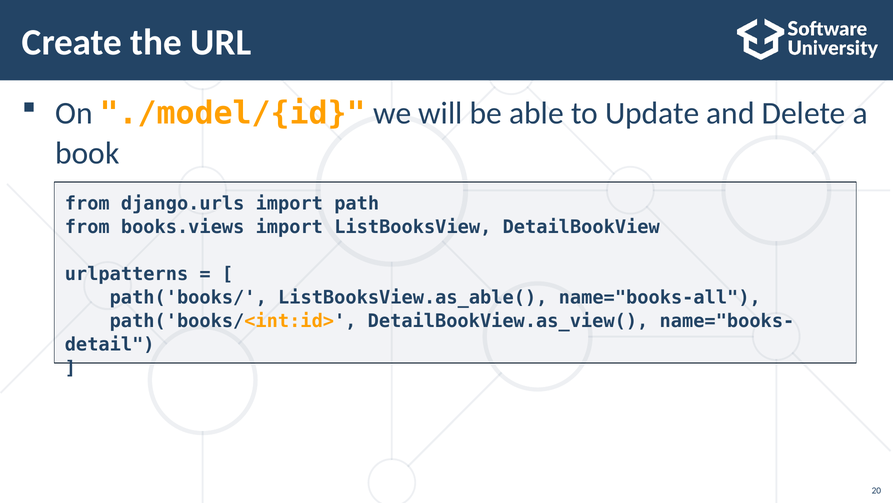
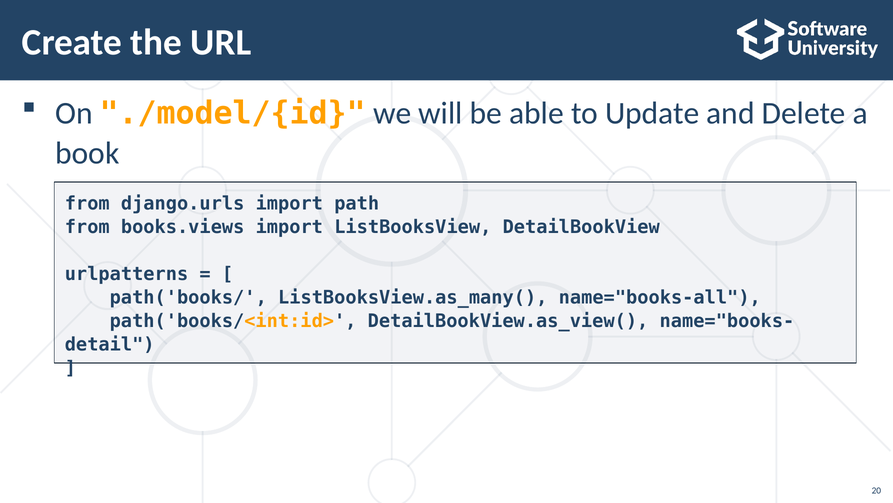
ListBooksView.as_able(: ListBooksView.as_able( -> ListBooksView.as_many( (413, 297)
